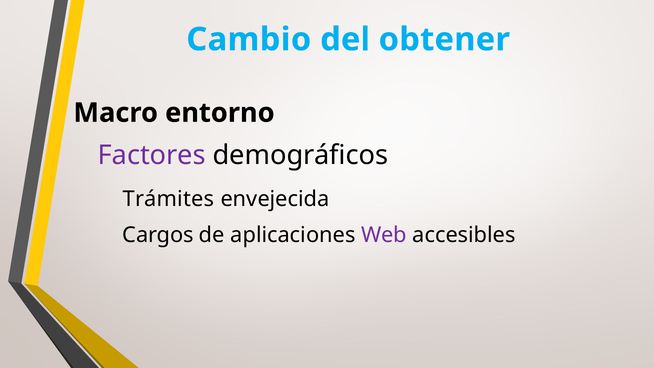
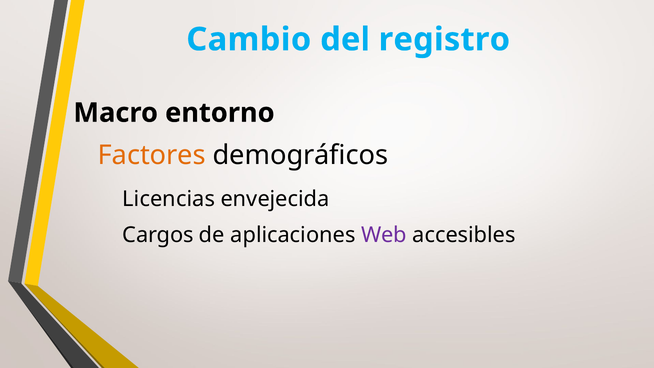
obtener: obtener -> registro (444, 39)
Factores colour: purple -> orange (152, 155)
Trámites: Trámites -> Licencias (169, 199)
